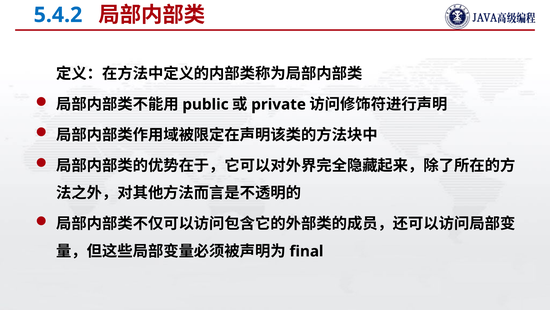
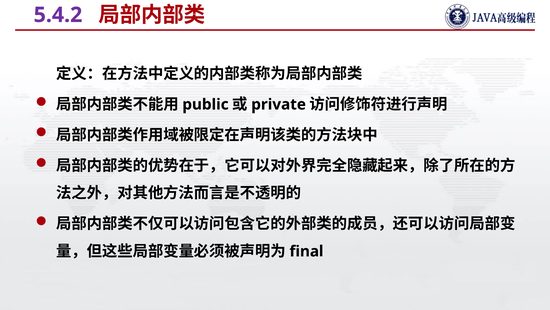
5.4.2 colour: blue -> purple (58, 15)
